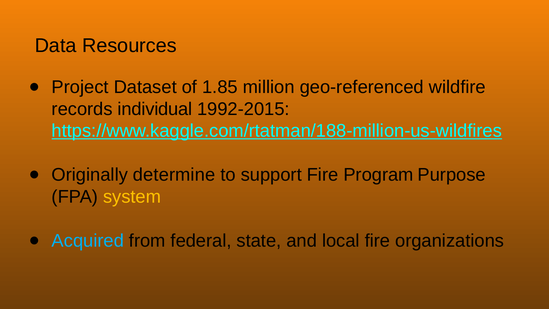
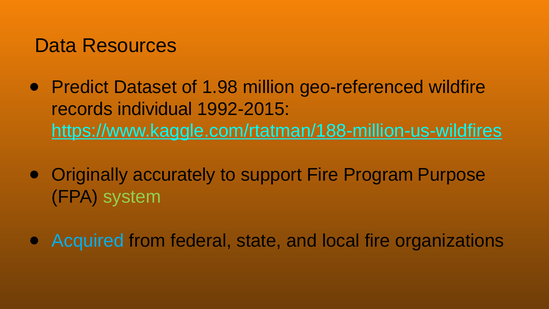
Project: Project -> Predict (80, 87)
1.85: 1.85 -> 1.98 (220, 87)
determine: determine -> accurately (174, 175)
system colour: yellow -> light green (132, 197)
